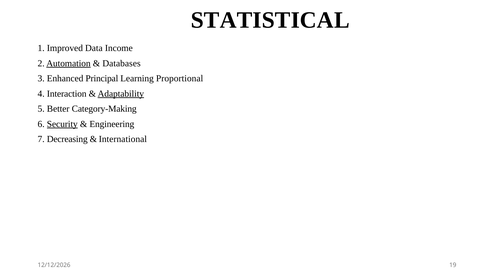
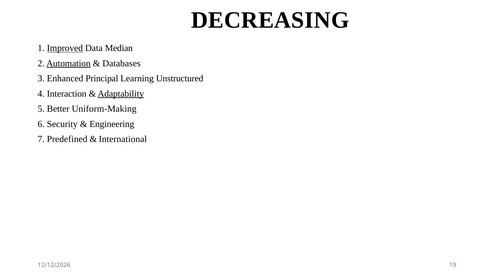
STATISTICAL: STATISTICAL -> DECREASING (270, 20)
Improved underline: none -> present (65, 48)
Income: Income -> Median (119, 48)
Proportional: Proportional -> Unstructured (180, 78)
Category-Making: Category-Making -> Uniform-Making (104, 109)
Security underline: present -> none (62, 124)
Decreasing: Decreasing -> Predefined (67, 139)
